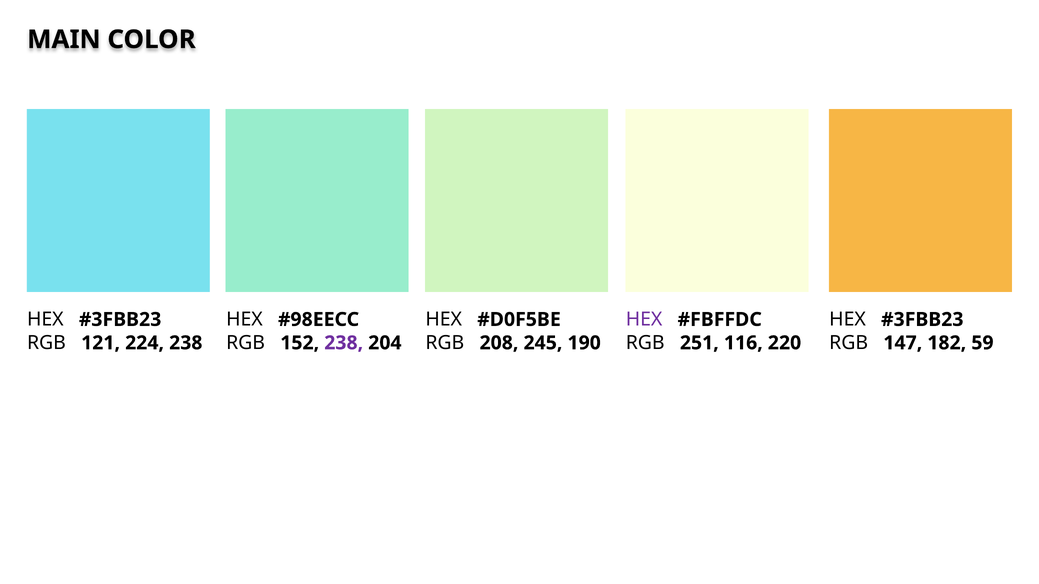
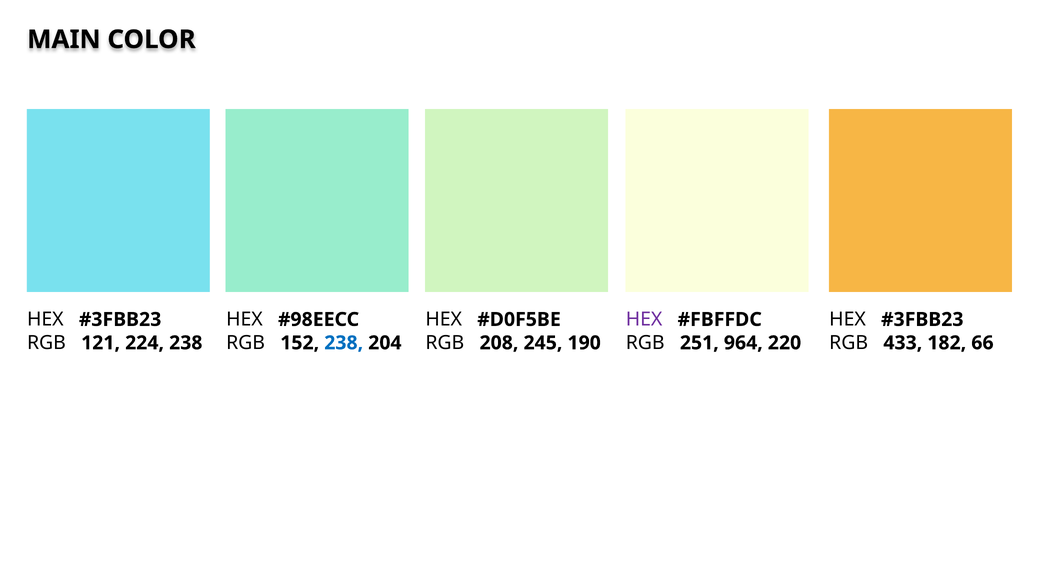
238 colour: purple -> blue (344, 343)
116: 116 -> 964 (743, 343)
147: 147 -> 433 (903, 343)
59: 59 -> 66 (982, 343)
